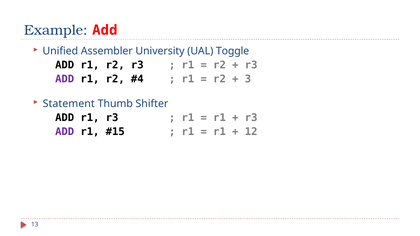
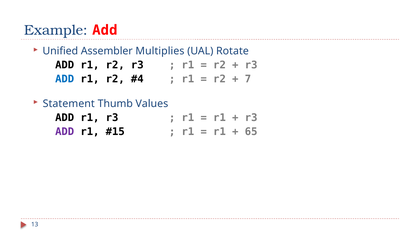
University: University -> Multiplies (160, 51)
Toggle: Toggle -> Rotate (232, 51)
ADD colour: purple -> blue (65, 79)
3: 3 -> 7 (248, 79)
Shifter: Shifter -> Values (152, 104)
12: 12 -> 65 (251, 132)
